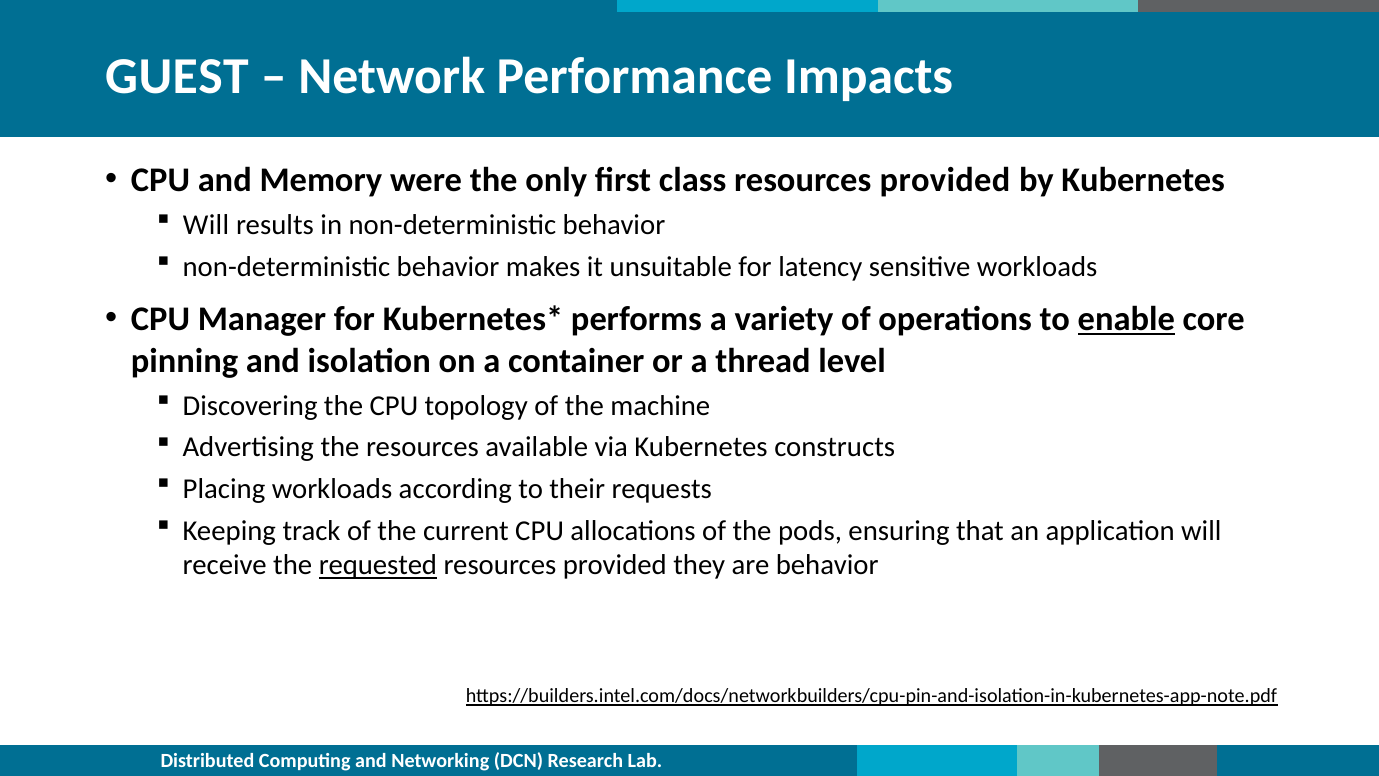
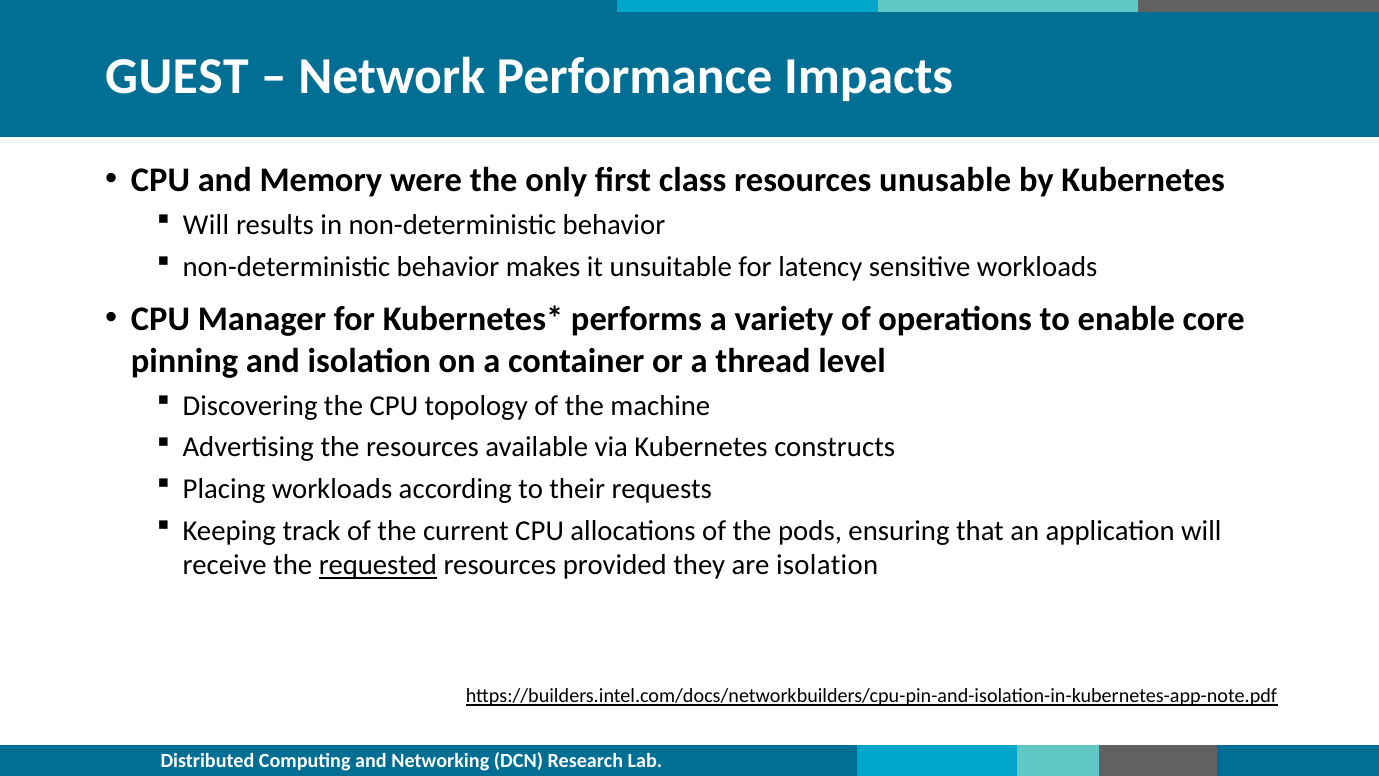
class resources provided: provided -> unusable (945, 180)
enable underline: present -> none (1126, 319)
are behavior: behavior -> isolation (827, 565)
